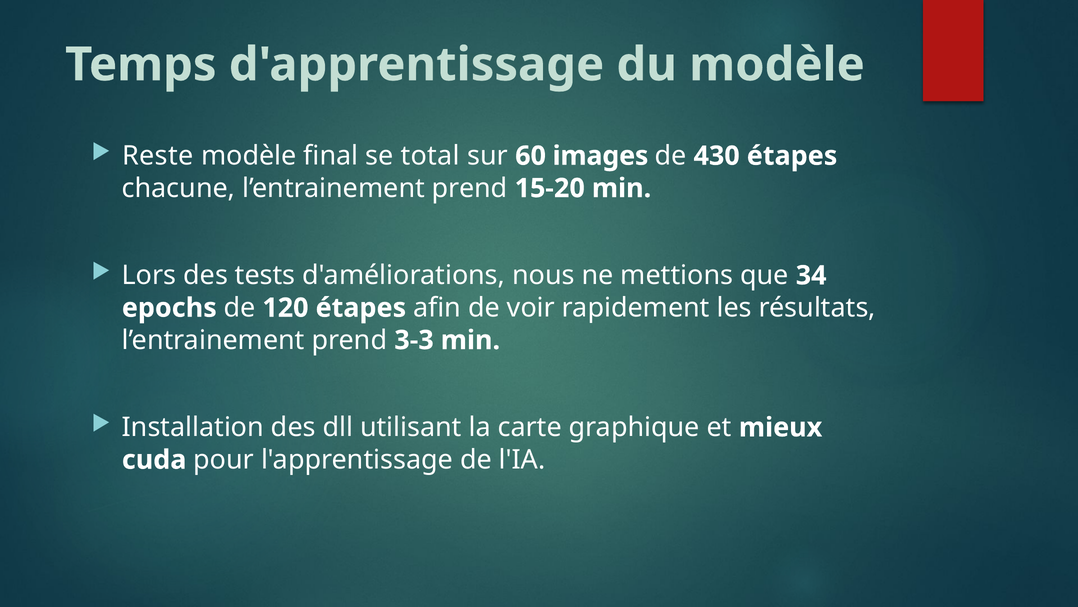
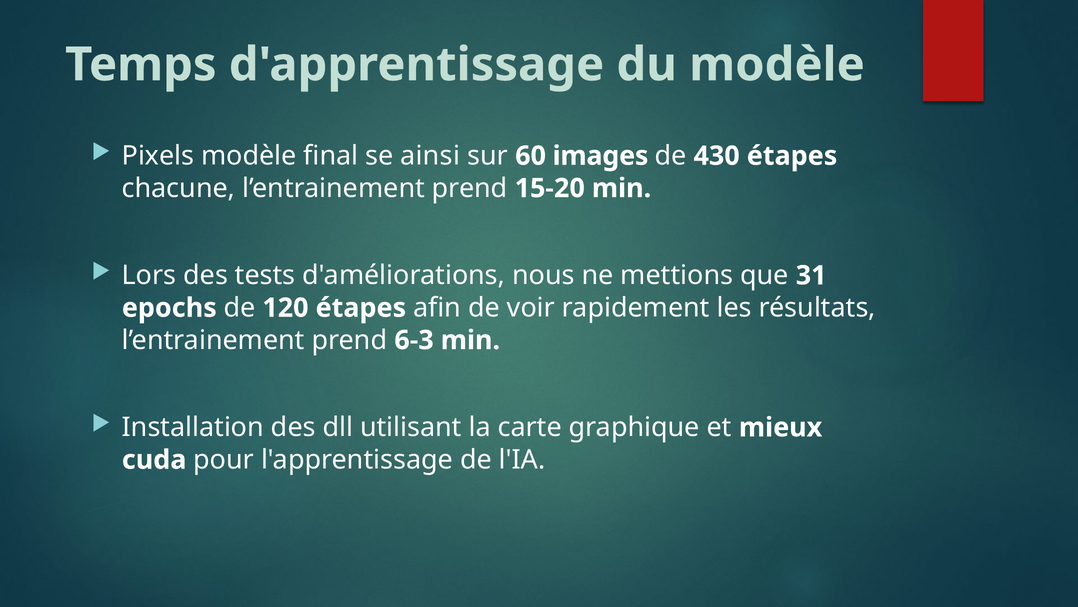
Reste: Reste -> Pixels (158, 156)
total: total -> ainsi (430, 156)
34: 34 -> 31 (811, 275)
3-3: 3-3 -> 6-3 (414, 340)
